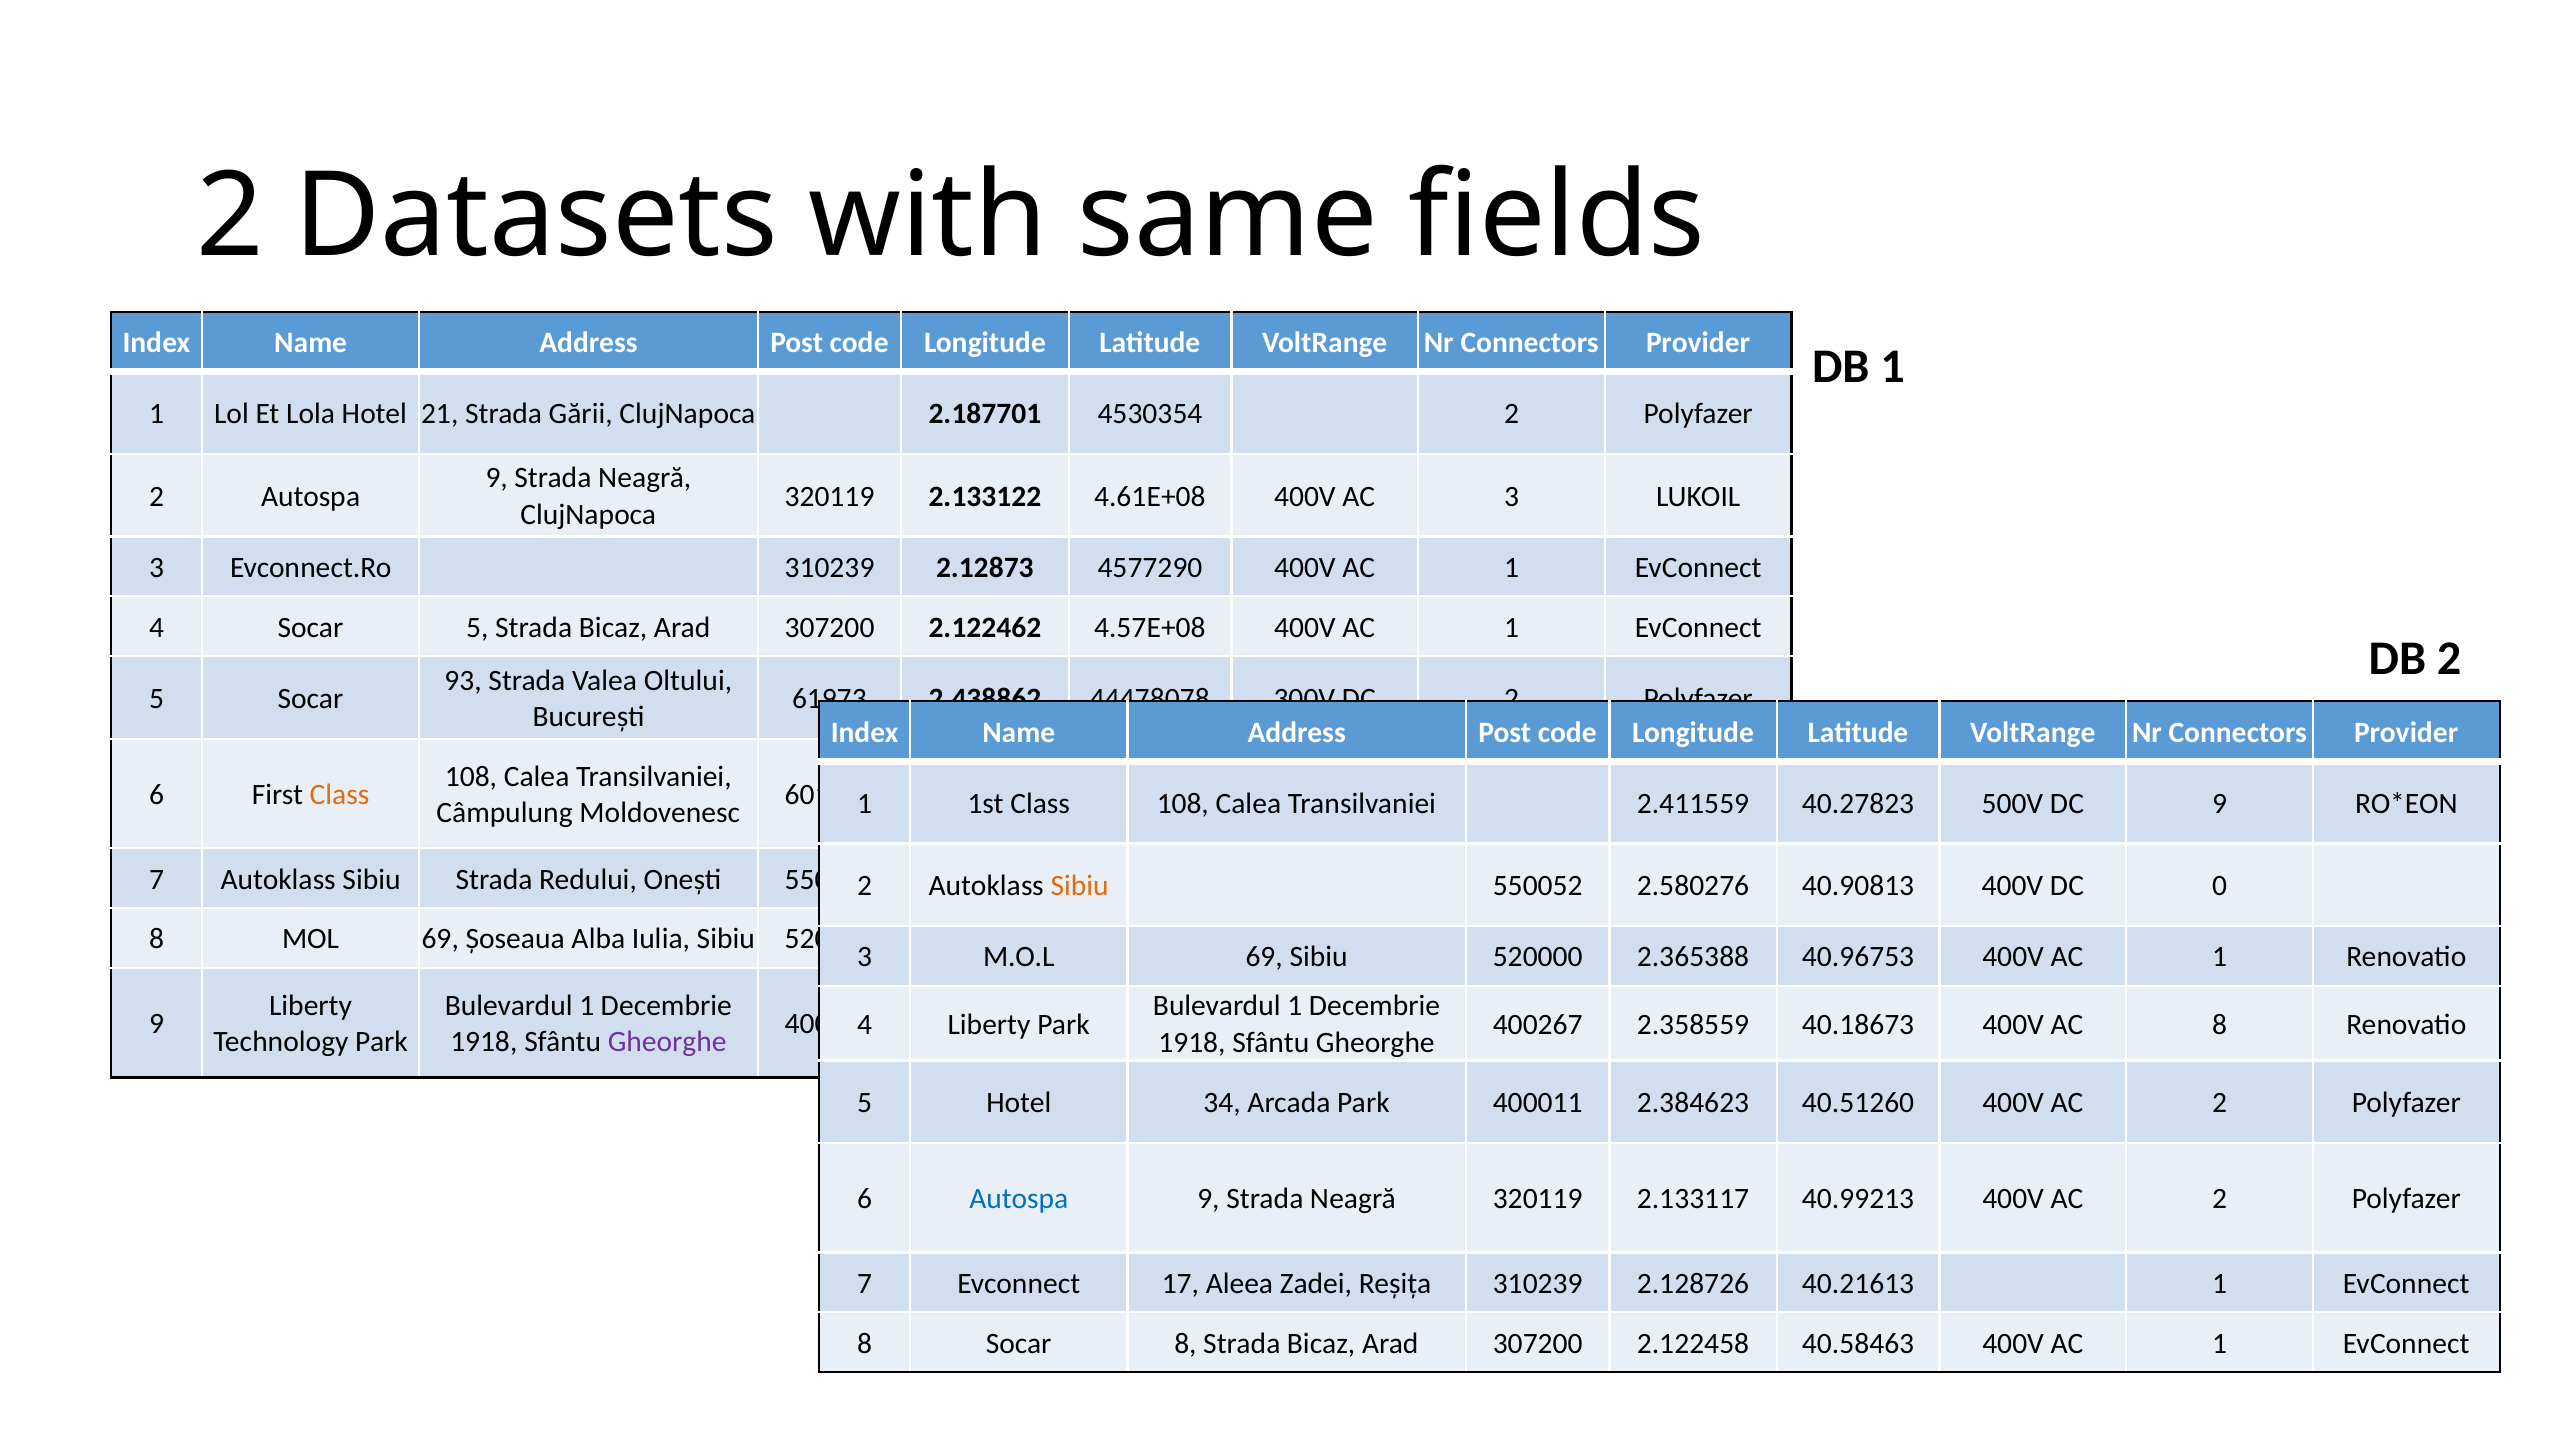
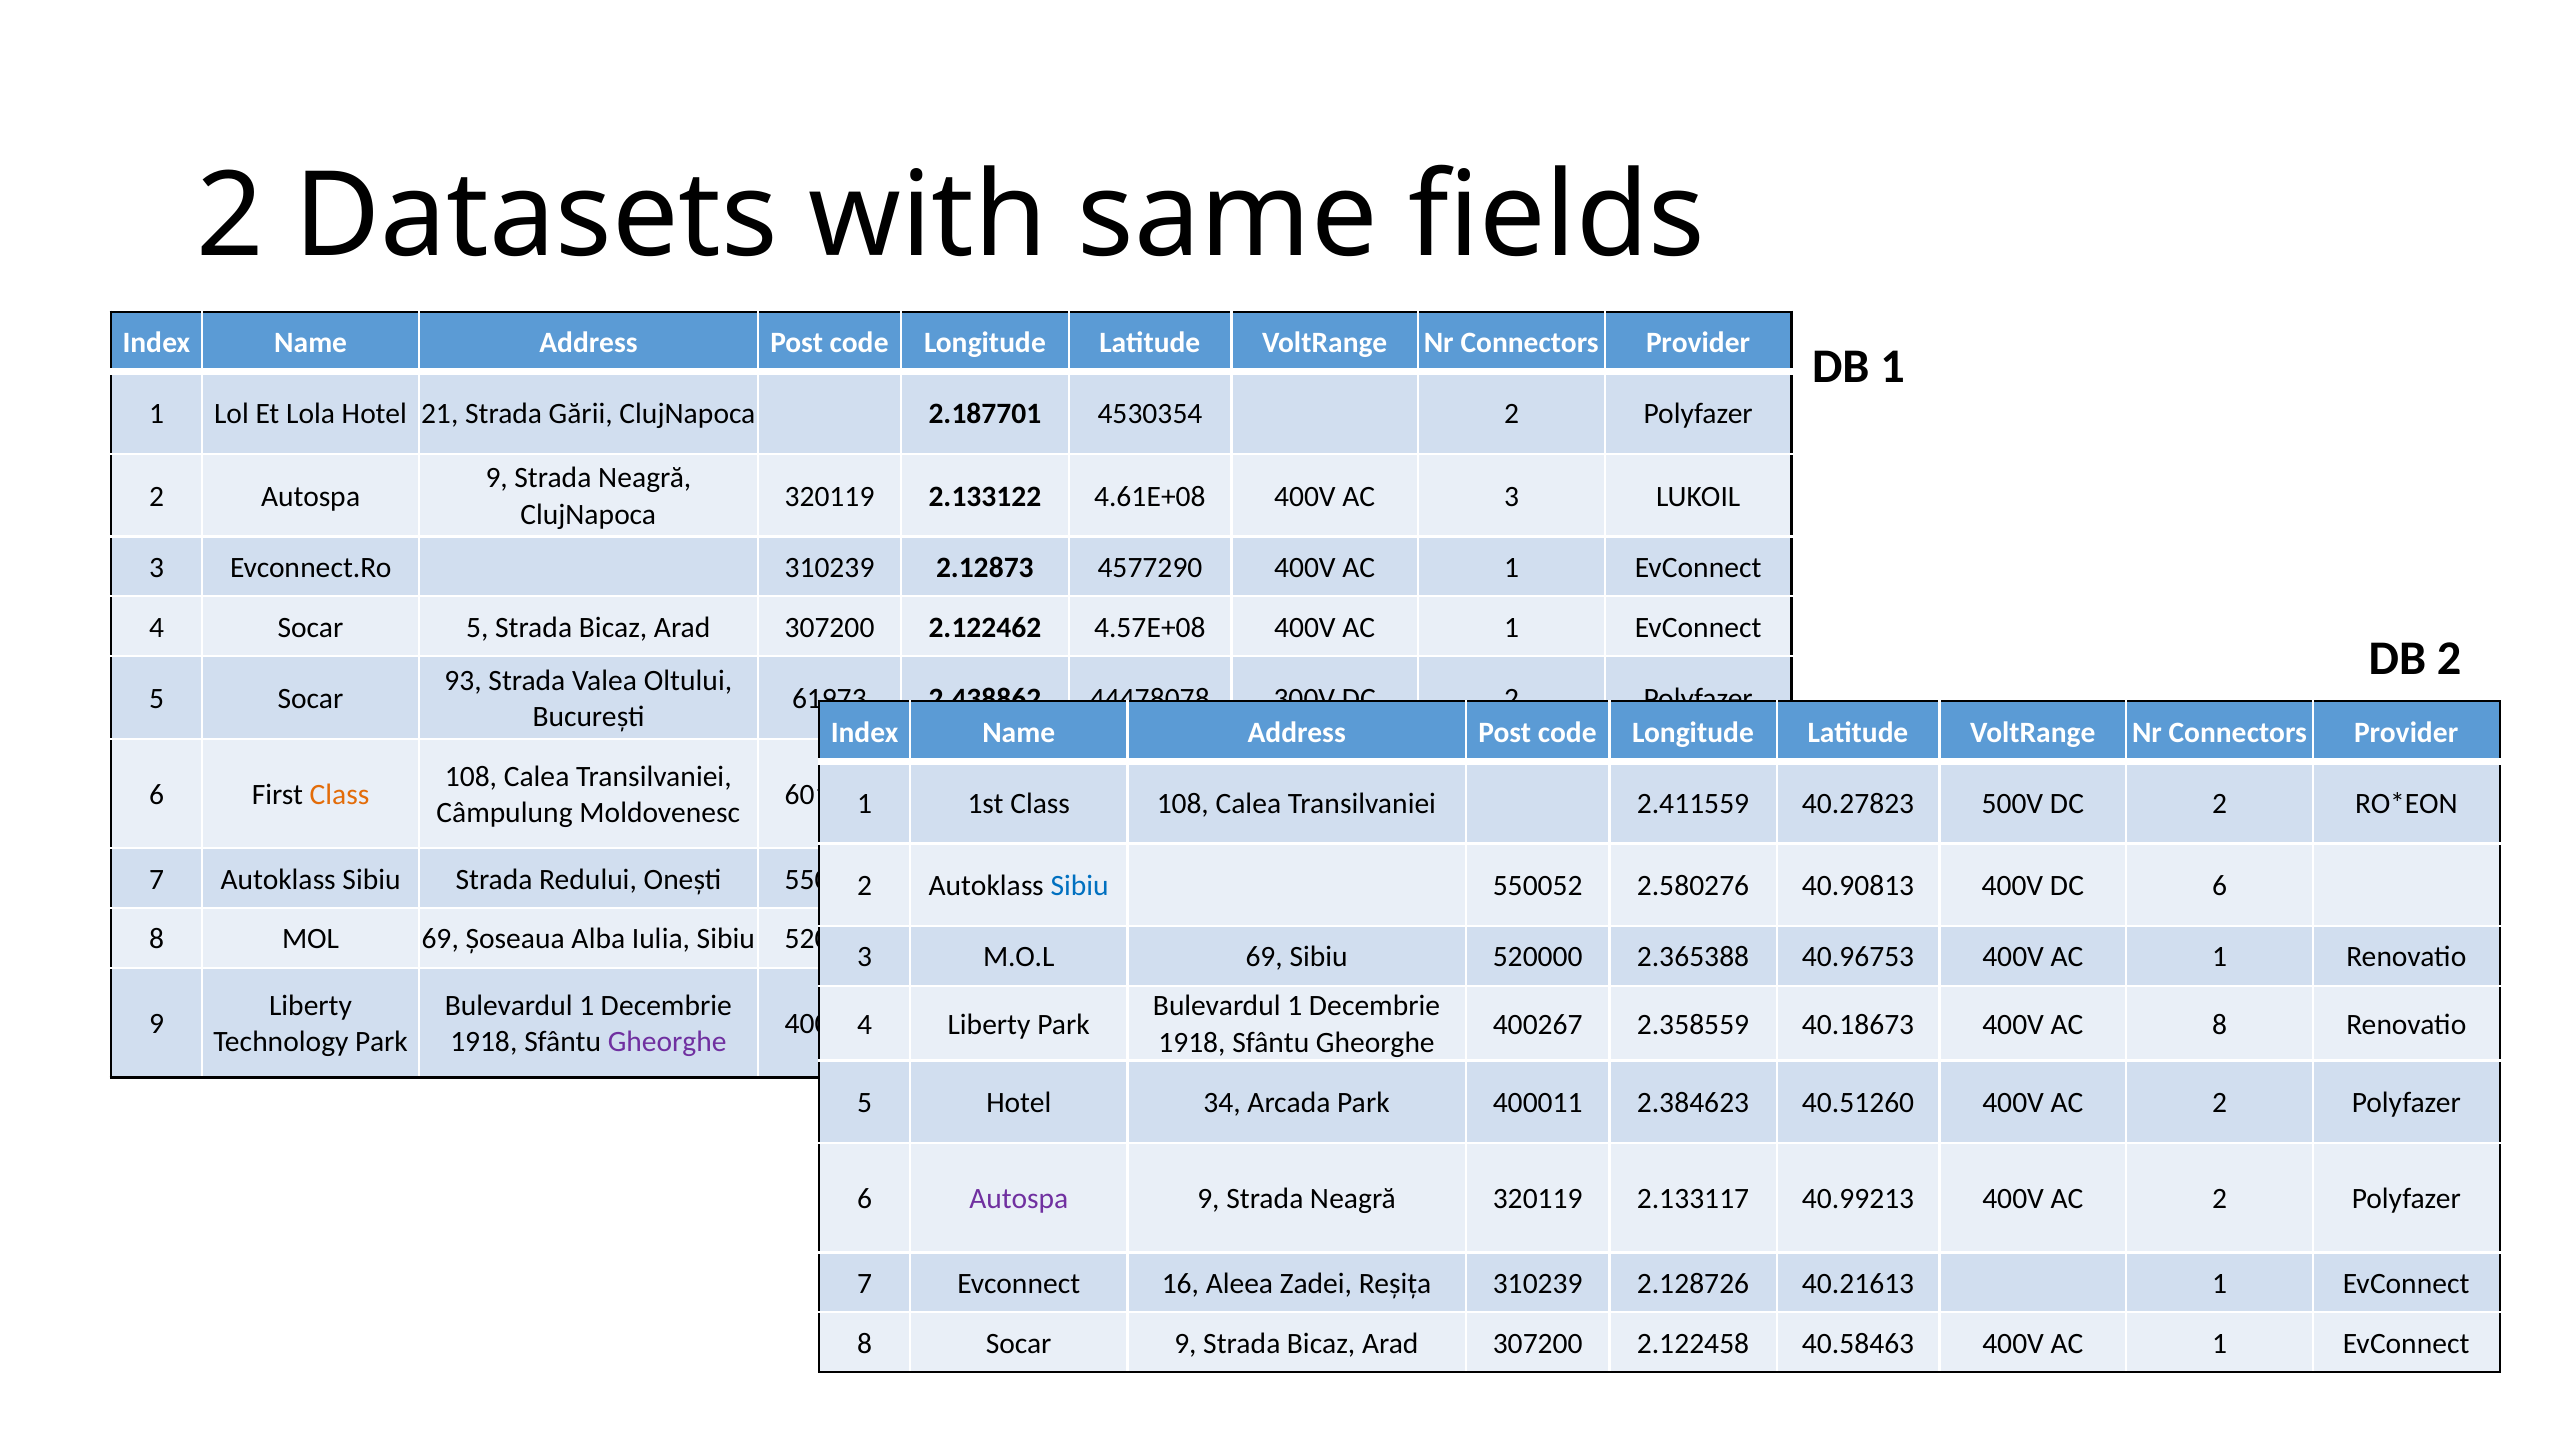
500V DC 9: 9 -> 2 (2220, 804)
Sibiu colour: orange -> blue (1080, 886)
DC 0: 0 -> 6 (2220, 886)
Autospa colour: blue -> purple (1019, 1199)
17: 17 -> 16 (1180, 1284)
Socar 8: 8 -> 9 (1185, 1343)
